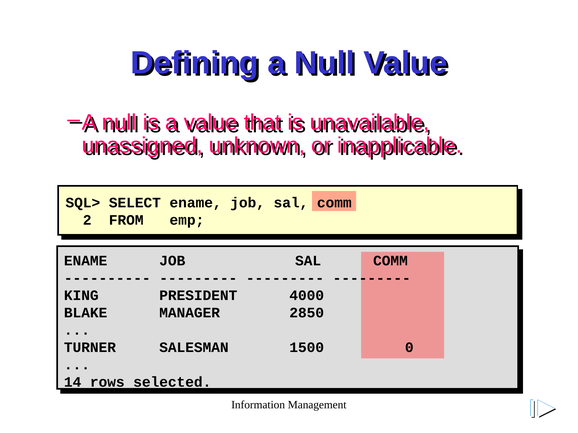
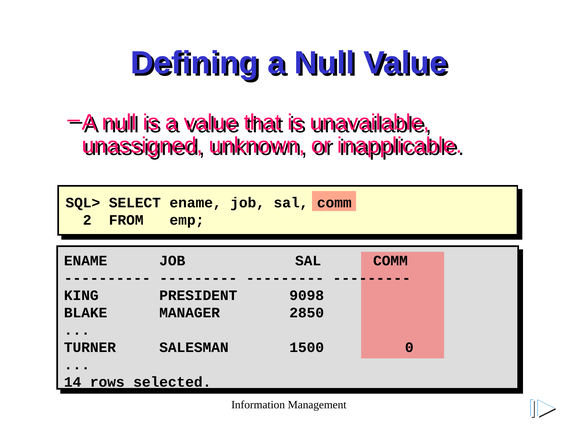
4000: 4000 -> 9098 (307, 296)
